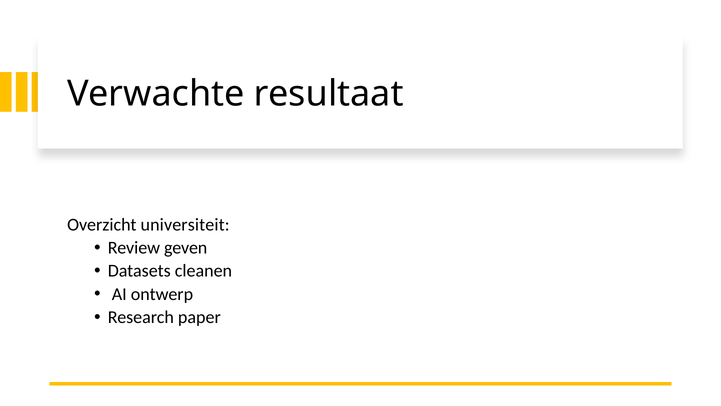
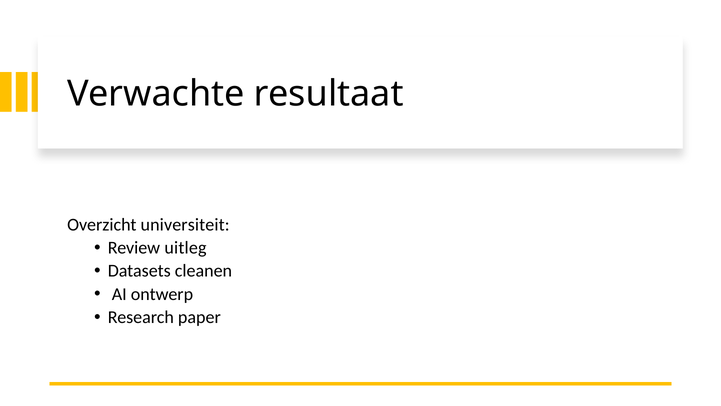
geven: geven -> uitleg (186, 248)
